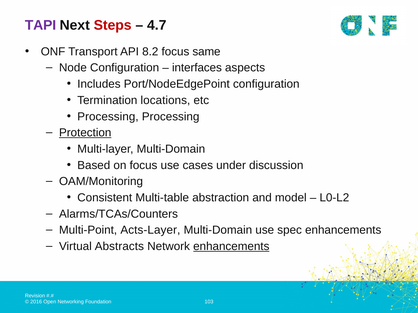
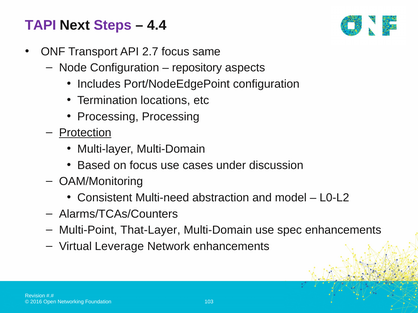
Steps colour: red -> purple (113, 25)
4.7: 4.7 -> 4.4 (157, 25)
8.2: 8.2 -> 2.7 (150, 52)
interfaces: interfaces -> repository (197, 68)
Multi-table: Multi-table -> Multi-need (162, 198)
Acts-Layer: Acts-Layer -> That-Layer (150, 231)
Abstracts: Abstracts -> Leverage (119, 247)
enhancements underline: present -> none (231, 247)
